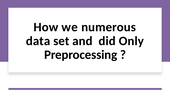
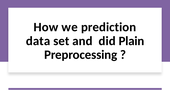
numerous: numerous -> prediction (109, 27)
Only: Only -> Plain (131, 41)
